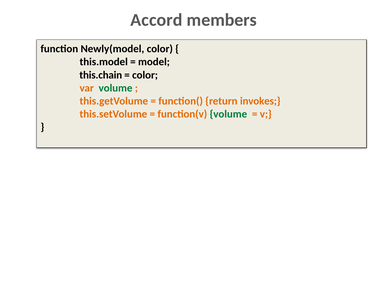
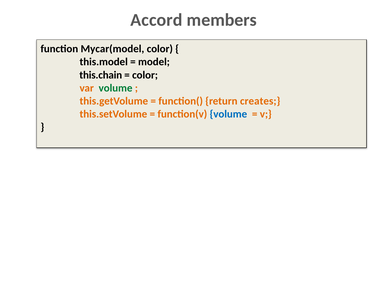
Newly(model: Newly(model -> Mycar(model (112, 49)
invokes: invokes -> creates (260, 101)
volume colour: green -> blue (228, 114)
